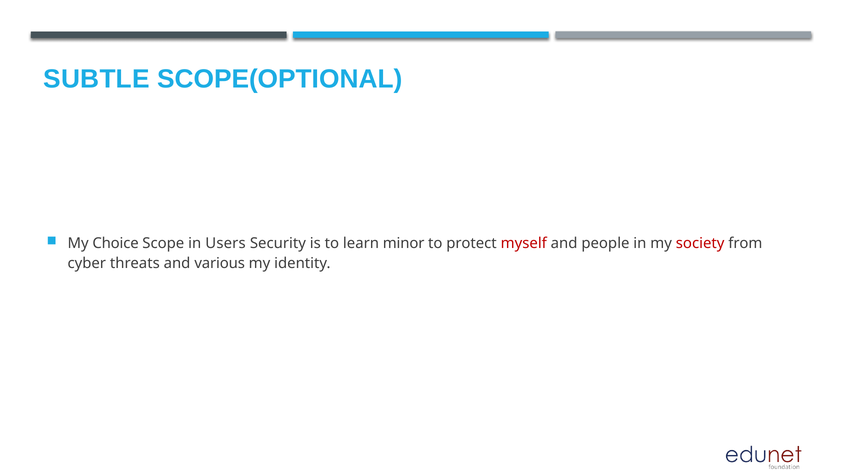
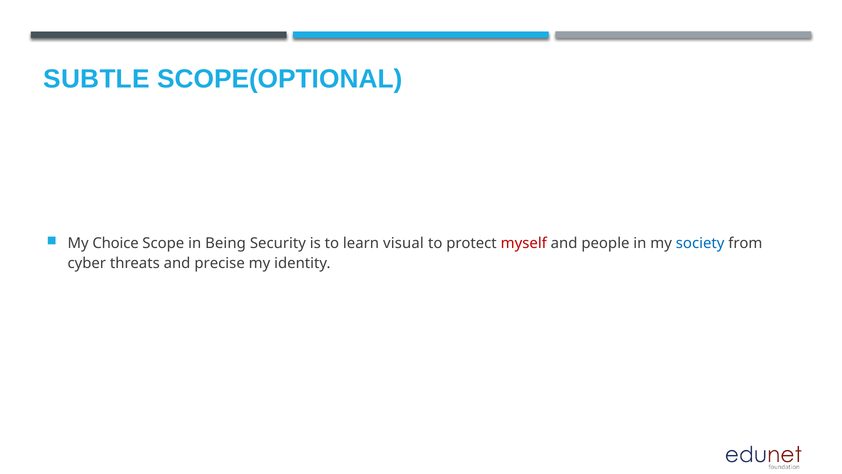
Users: Users -> Being (226, 243)
minor: minor -> visual (403, 243)
society colour: red -> blue (700, 243)
various: various -> precise (220, 263)
